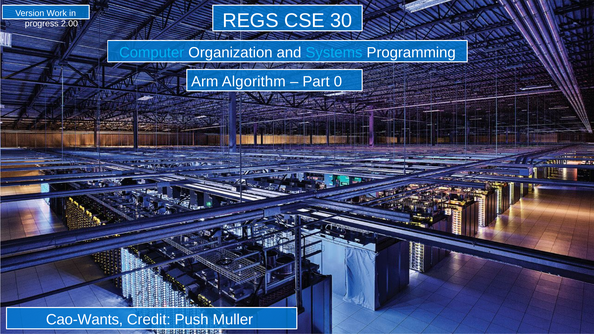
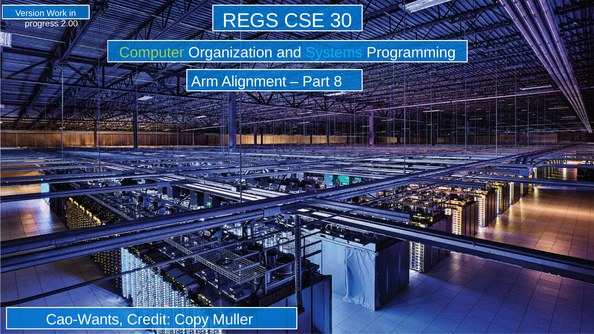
Computer colour: light blue -> light green (152, 53)
Algorithm: Algorithm -> Alignment (254, 82)
0: 0 -> 8 (338, 82)
Push: Push -> Copy (192, 320)
